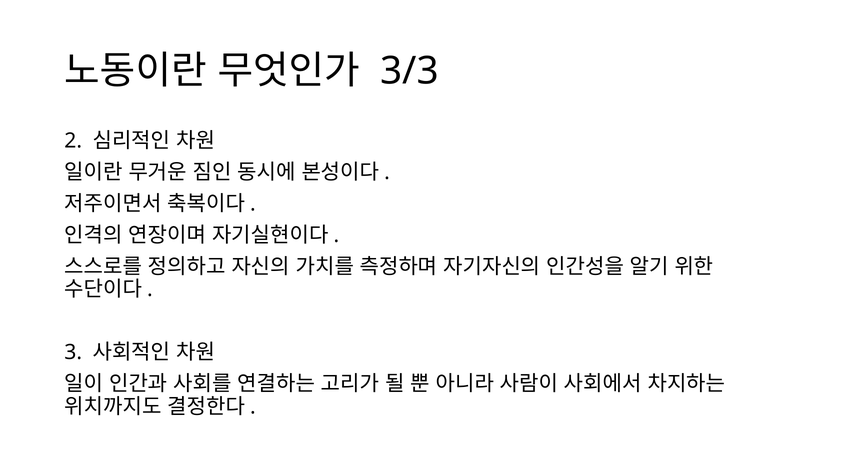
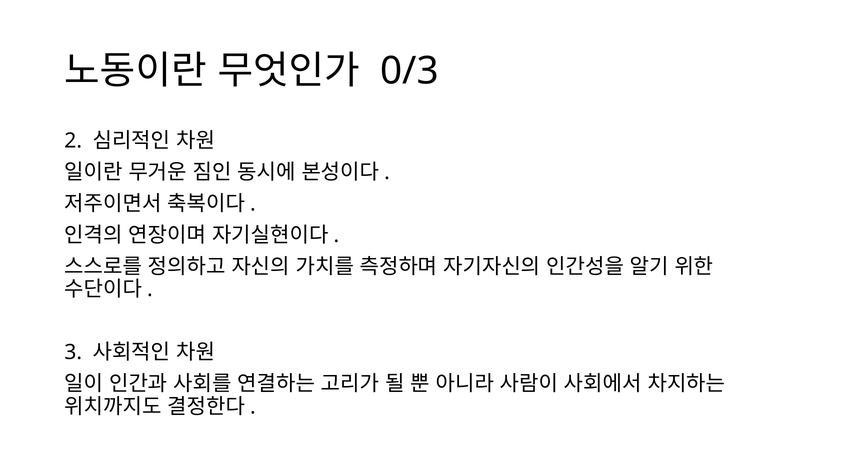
3/3: 3/3 -> 0/3 (410, 71)
